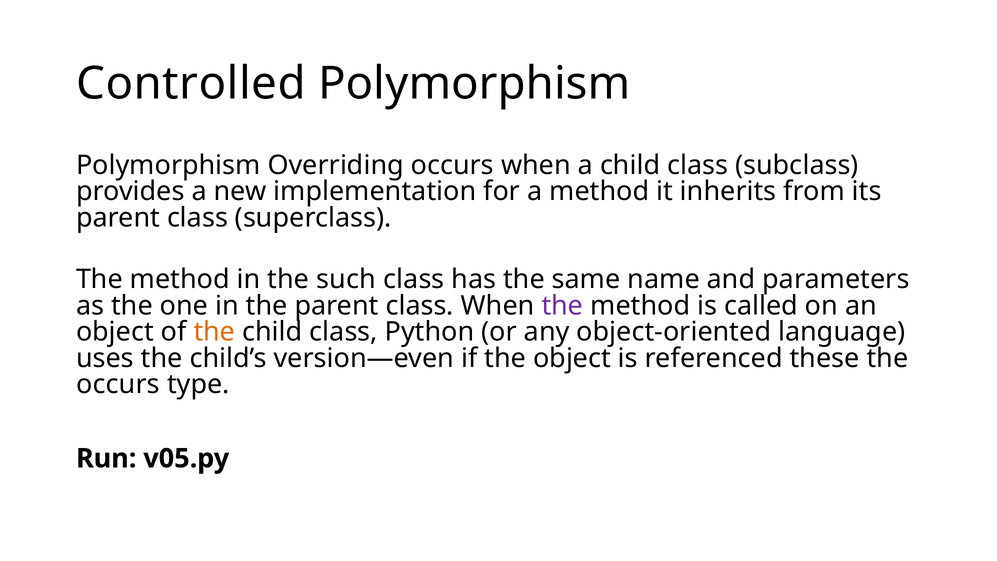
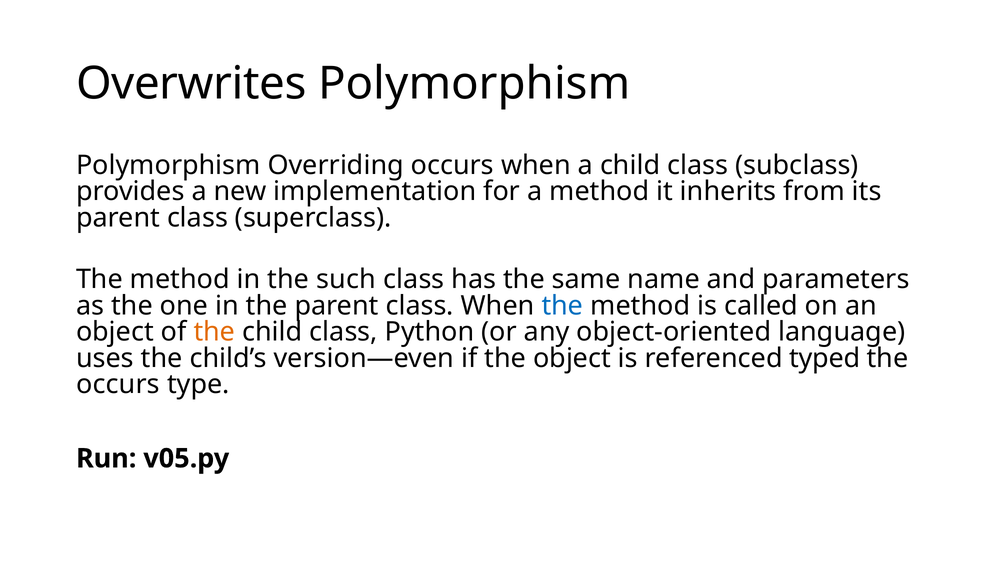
Controlled: Controlled -> Overwrites (191, 84)
the colour: purple -> blue (562, 306)
these: these -> typed (825, 358)
